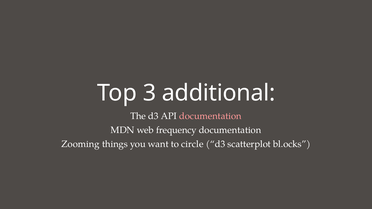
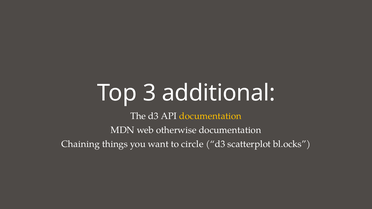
documentation colour: pink -> yellow (210, 116)
frequency: frequency -> otherwise (176, 130)
Zooming: Zooming -> Chaining (81, 144)
